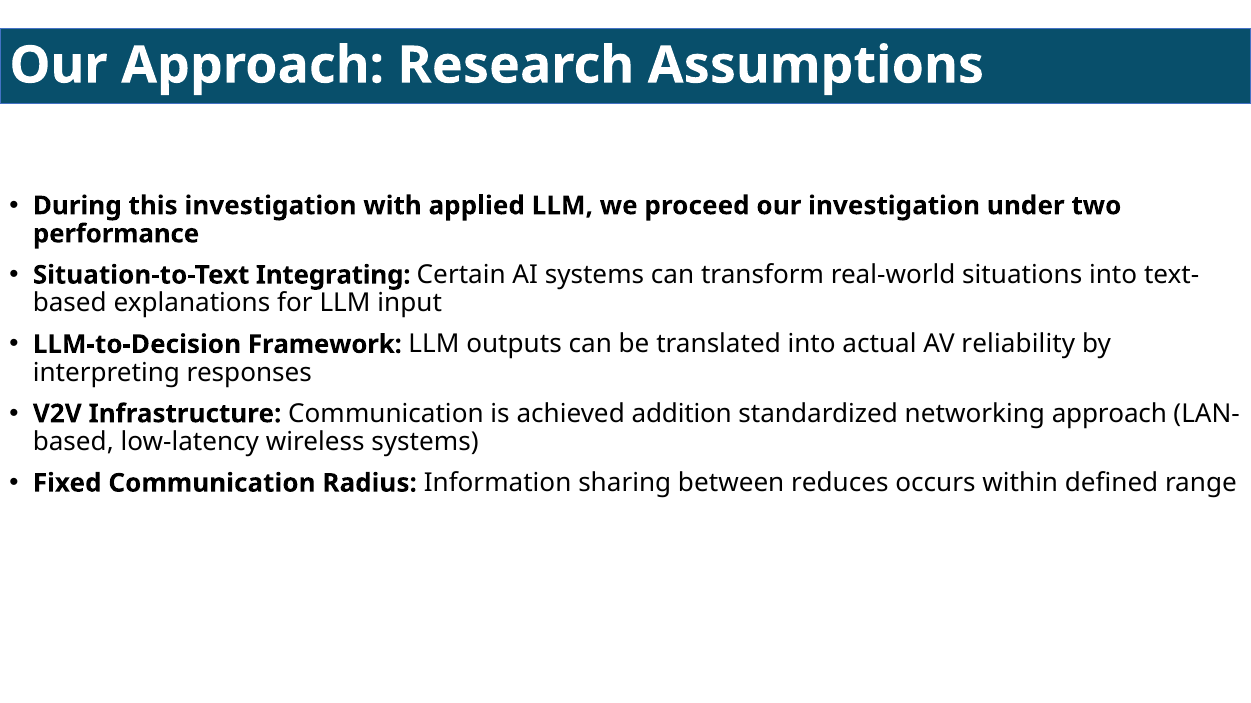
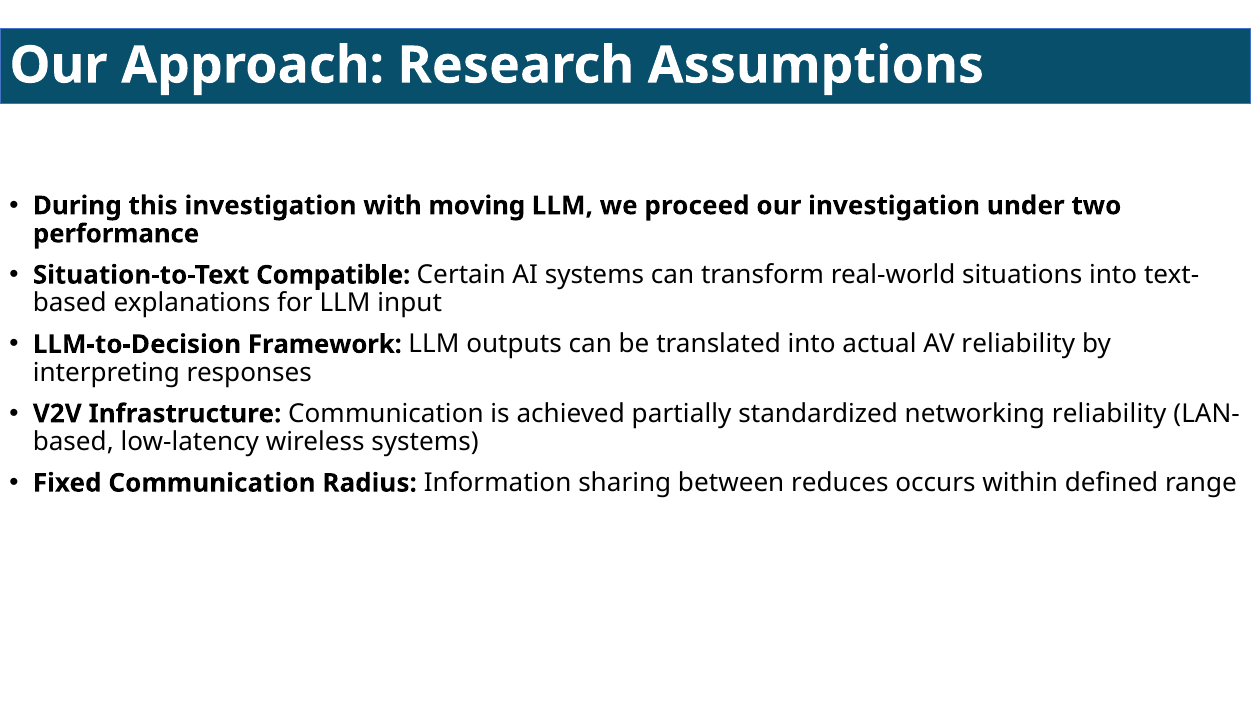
applied: applied -> moving (477, 206)
Integrating: Integrating -> Compatible (333, 275)
addition: addition -> partially (682, 414)
networking approach: approach -> reliability (1109, 414)
